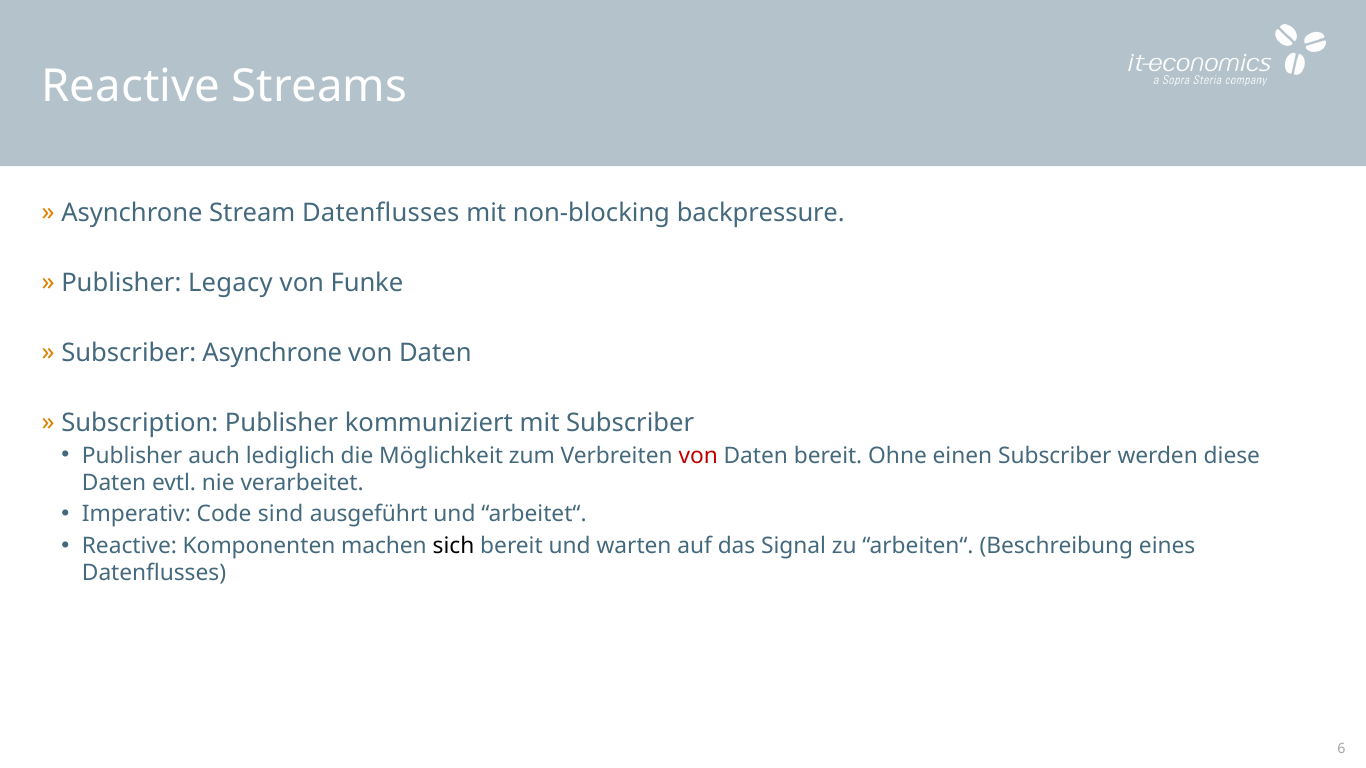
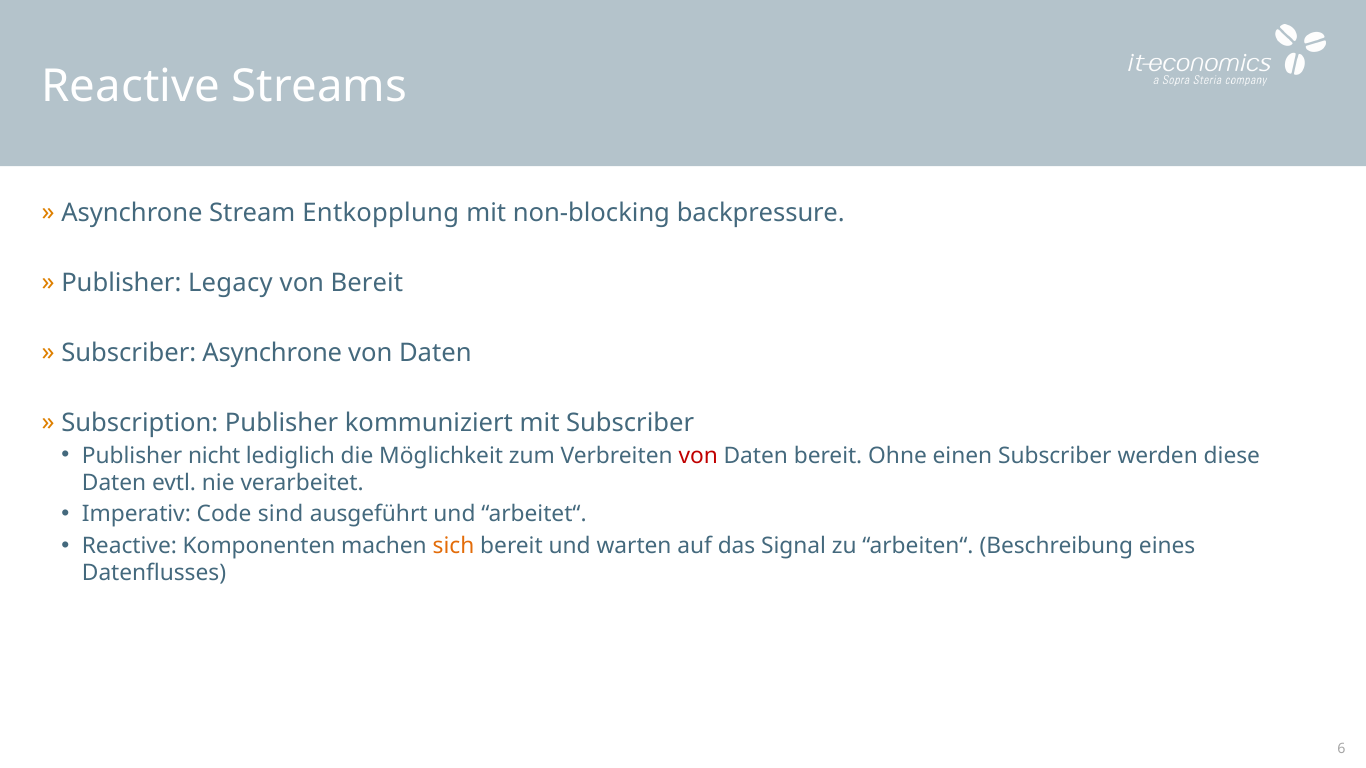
Stream Datenflusses: Datenflusses -> Entkopplung (381, 213)
von Funke: Funke -> Bereit (367, 283)
auch: auch -> nicht (214, 456)
sich colour: black -> orange (454, 546)
